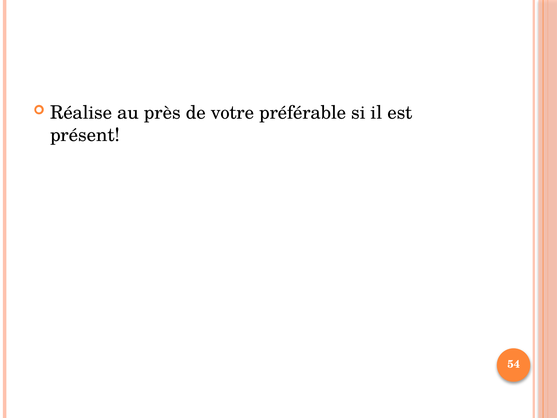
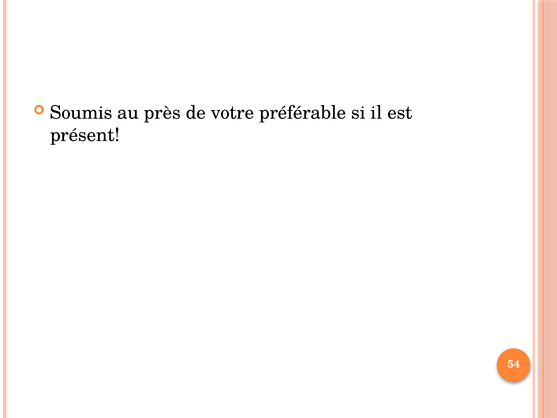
Réalise: Réalise -> Soumis (81, 113)
